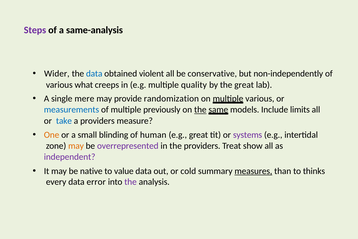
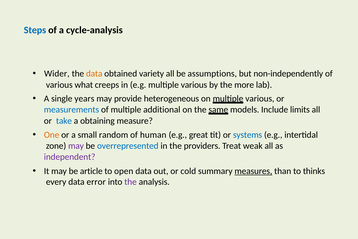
Steps colour: purple -> blue (35, 30)
same-analysis: same-analysis -> cycle-analysis (94, 30)
data colour: blue -> orange (94, 74)
violent: violent -> variety (152, 74)
conservative: conservative -> assumptions (212, 74)
e.g multiple quality: quality -> various (194, 85)
the great: great -> more (244, 85)
mere: mere -> years (84, 99)
randomization: randomization -> heterogeneous (171, 99)
previously: previously -> additional (162, 110)
the underline: present -> none (200, 110)
a providers: providers -> obtaining (97, 121)
blinding: blinding -> random (114, 135)
systems colour: purple -> blue (248, 135)
may colour: orange -> purple (76, 146)
overrepresented colour: purple -> blue (128, 146)
show: show -> weak (253, 146)
native: native -> article (91, 171)
value: value -> open (124, 171)
